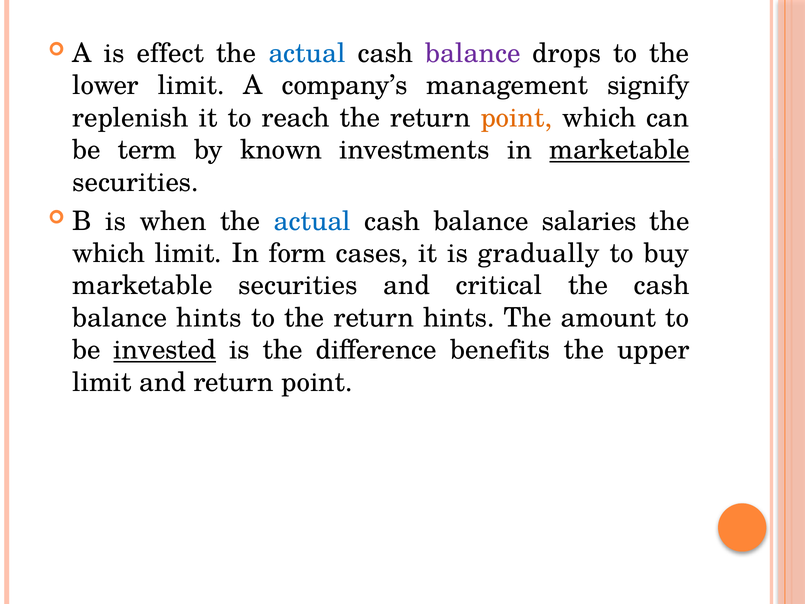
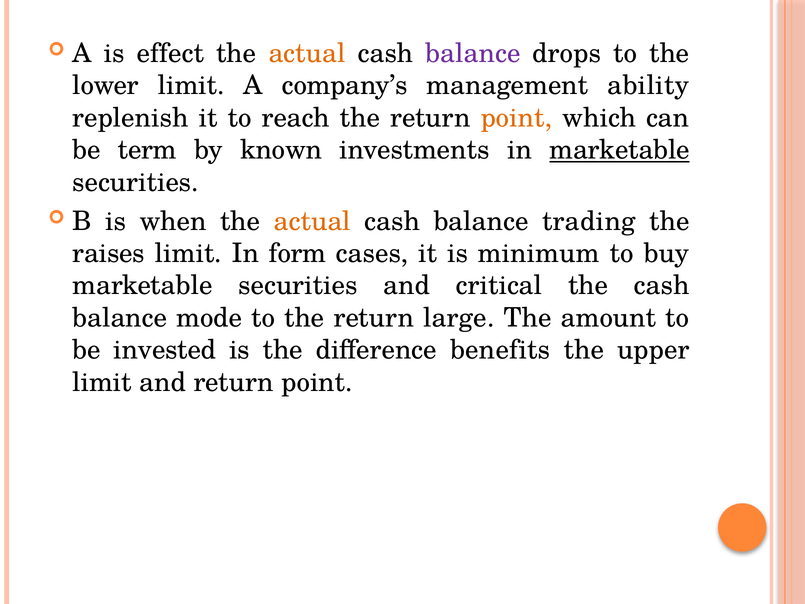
actual colour: blue -> orange (307, 53)
signify: signify -> ability (648, 86)
actual colour: blue -> orange (312, 221)
salaries: salaries -> trading (589, 221)
which: which -> raises (109, 253)
gradually: gradually -> minimum (539, 253)
balance hints: hints -> mode (209, 318)
return hints: hints -> large (459, 318)
invested underline: present -> none (165, 350)
